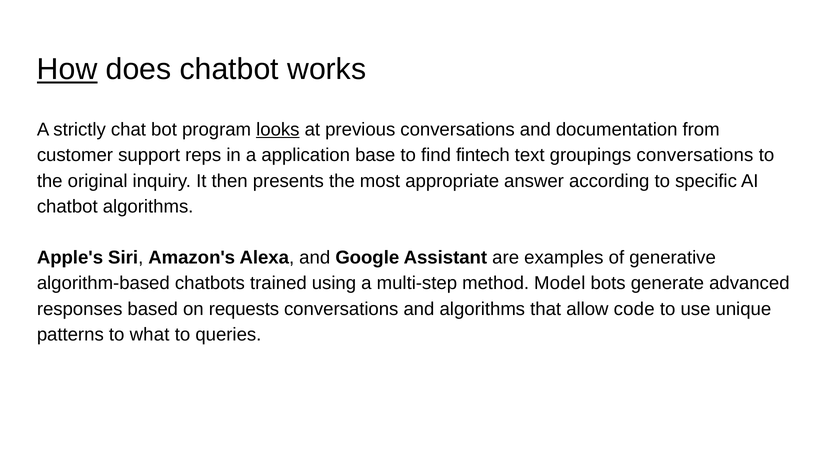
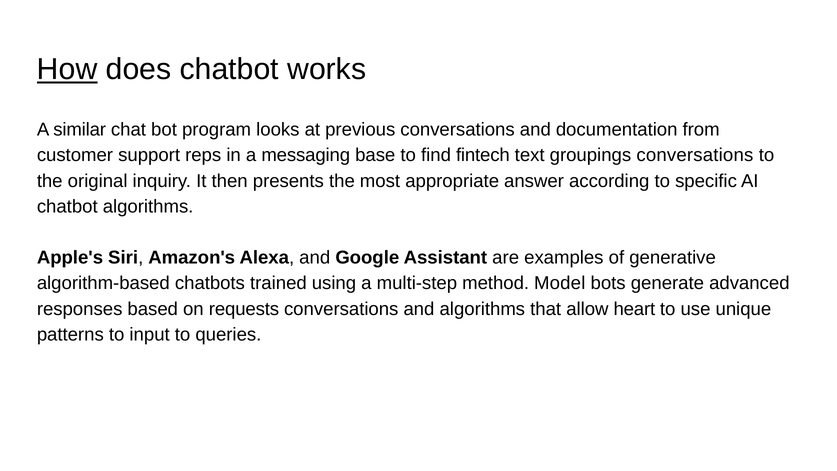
strictly: strictly -> similar (80, 130)
looks underline: present -> none (278, 130)
application: application -> messaging (306, 155)
code: code -> heart (634, 309)
what: what -> input (150, 334)
